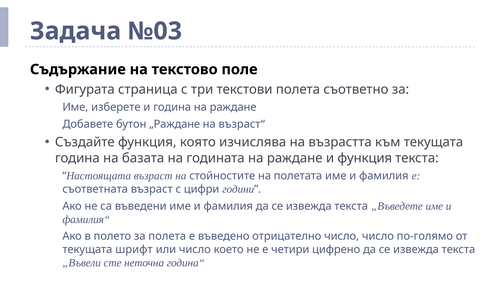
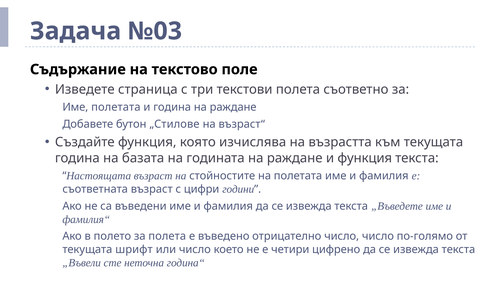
Фигурата: Фигурата -> Изведете (85, 90)
Име изберете: изберете -> полетата (116, 107)
„Раждане: „Раждане -> „Стилове (174, 124)
